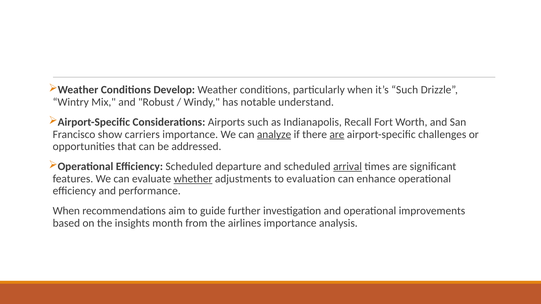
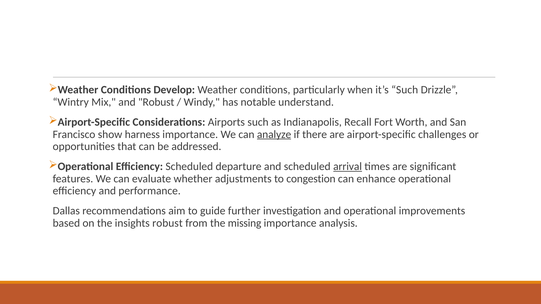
carriers: carriers -> harness (142, 134)
are underline: present -> none (337, 134)
whether underline: present -> none (193, 179)
evaluation: evaluation -> congestion (311, 179)
When: When -> Dallas (66, 211)
insights month: month -> robust (167, 223)
airlines: airlines -> missing (245, 223)
